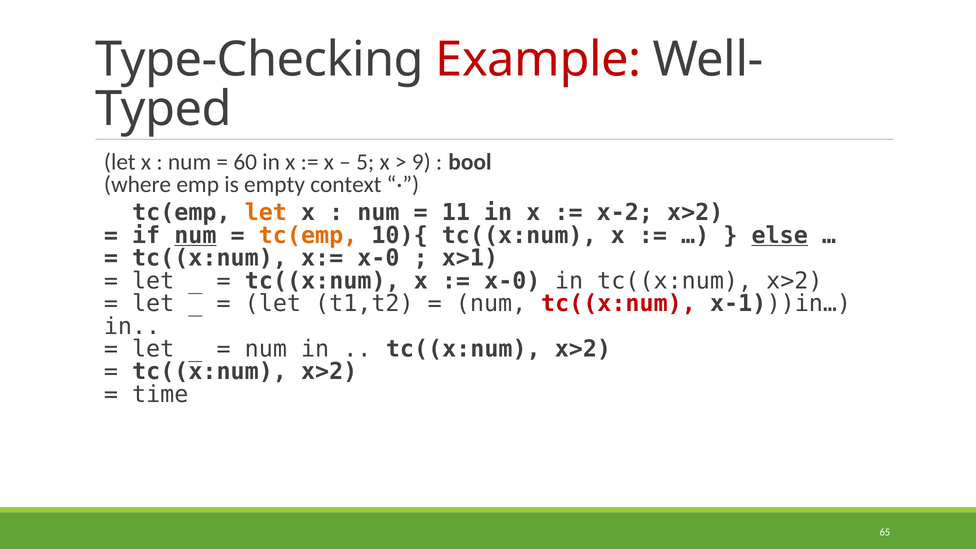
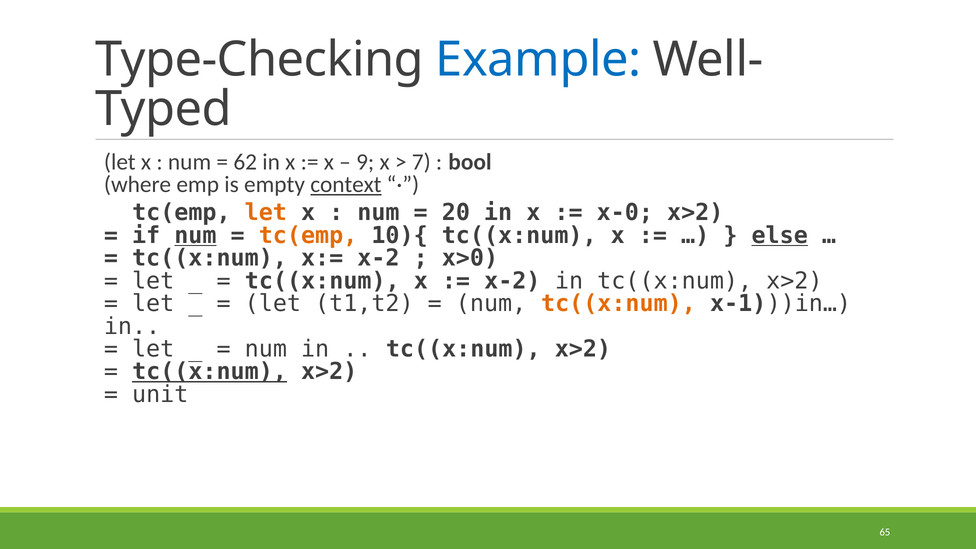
Example colour: red -> blue (538, 60)
60: 60 -> 62 (245, 162)
5: 5 -> 9 (365, 162)
9: 9 -> 7 (421, 162)
context underline: none -> present (346, 185)
11: 11 -> 20 (456, 213)
x-2: x-2 -> x-0 (625, 213)
x:= x-0: x-0 -> x-2 (378, 258)
x>1: x>1 -> x>0 (470, 258)
x-0: x-0 -> x-2 (512, 281)
tc((x:num colour: red -> orange (618, 304)
tc((x:num underline: none -> present (210, 372)
time: time -> unit (160, 394)
